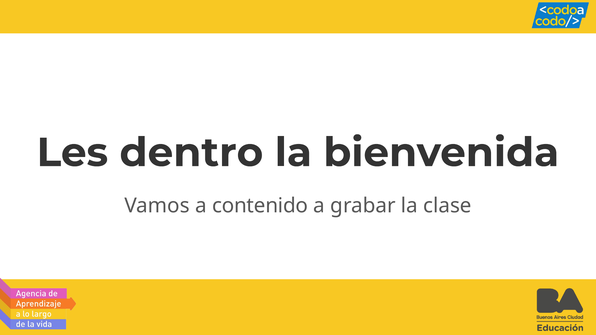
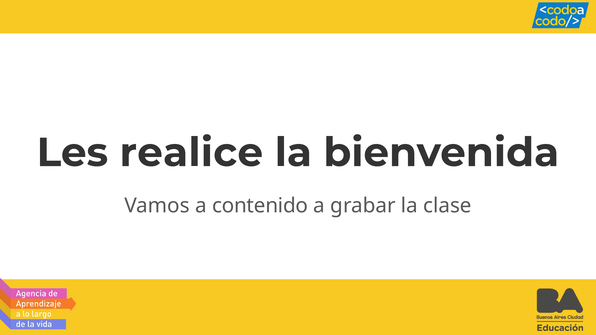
dentro: dentro -> realice (191, 153)
